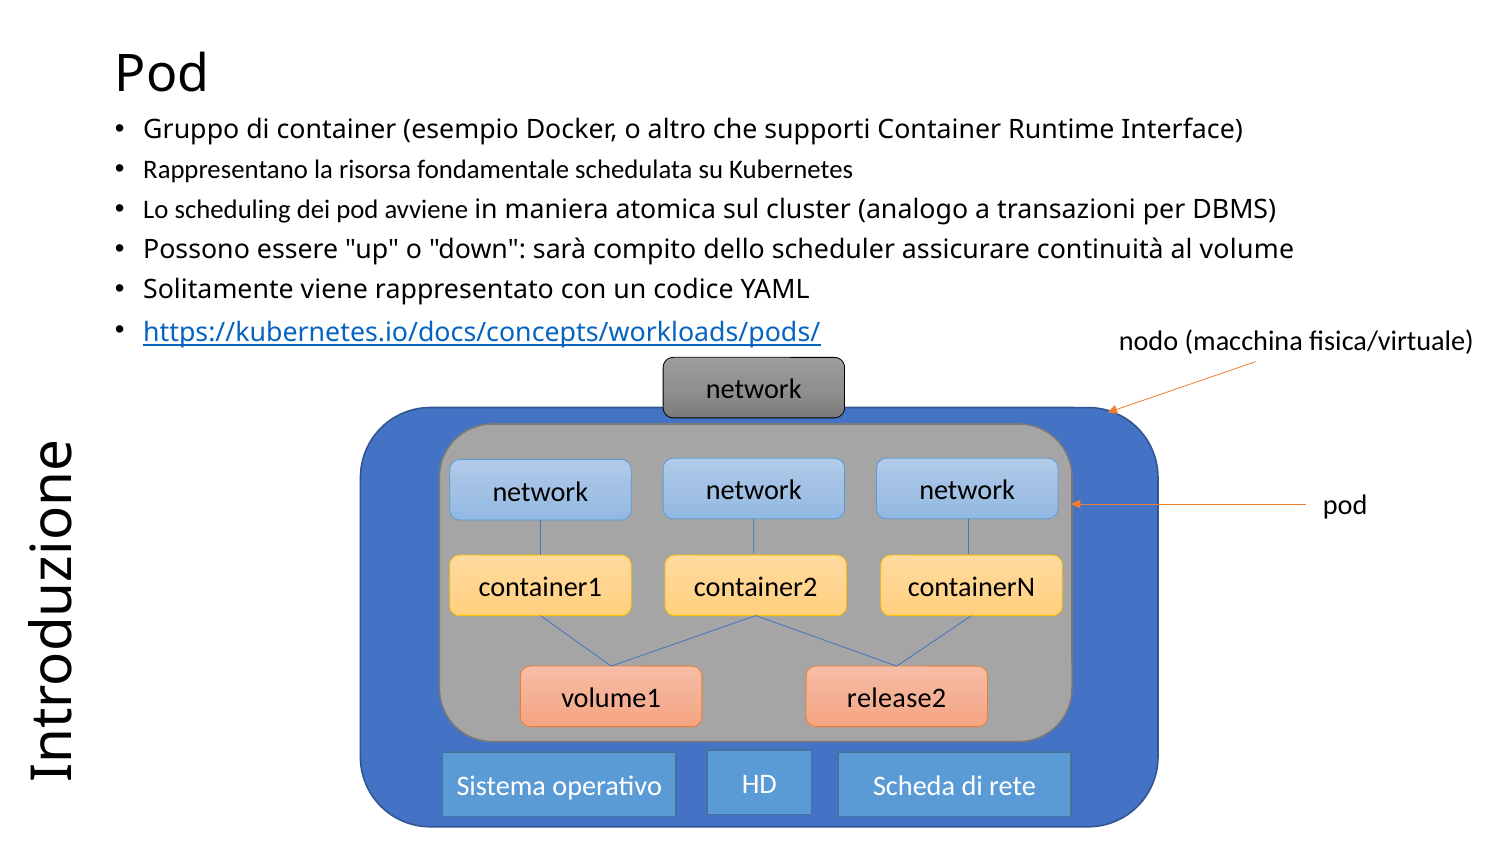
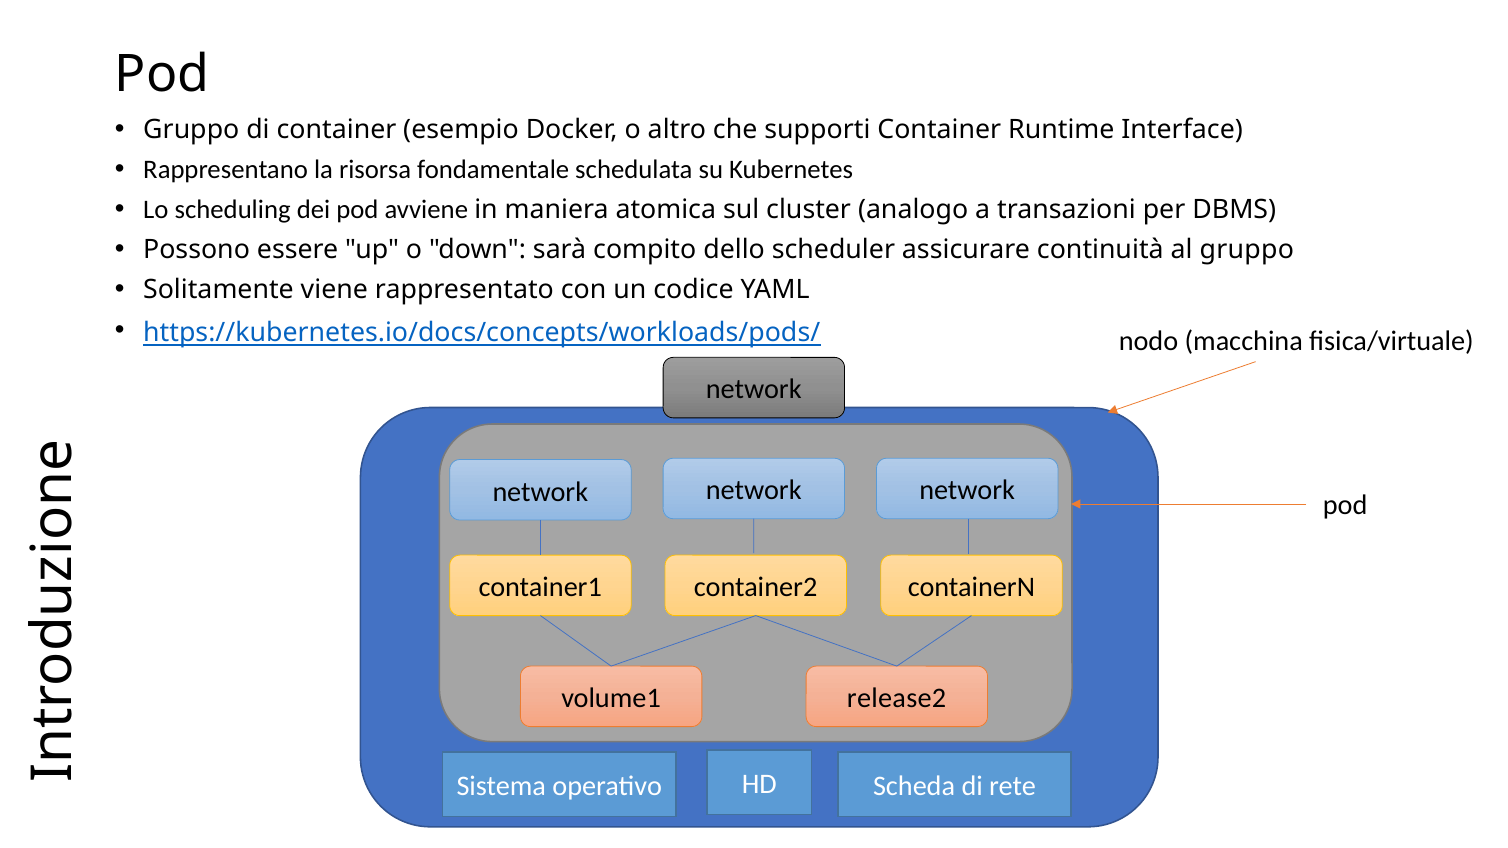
al volume: volume -> gruppo (1247, 250)
